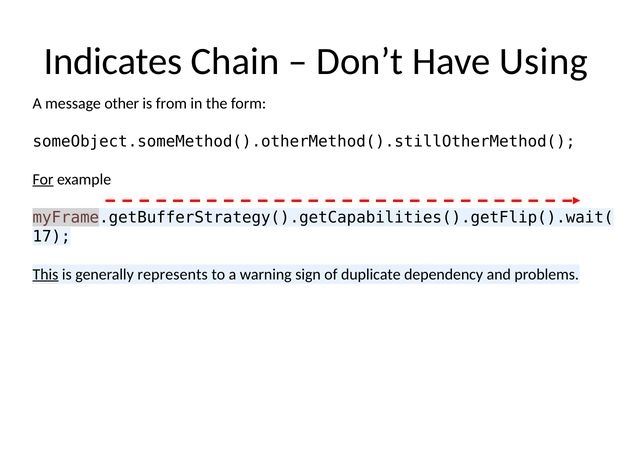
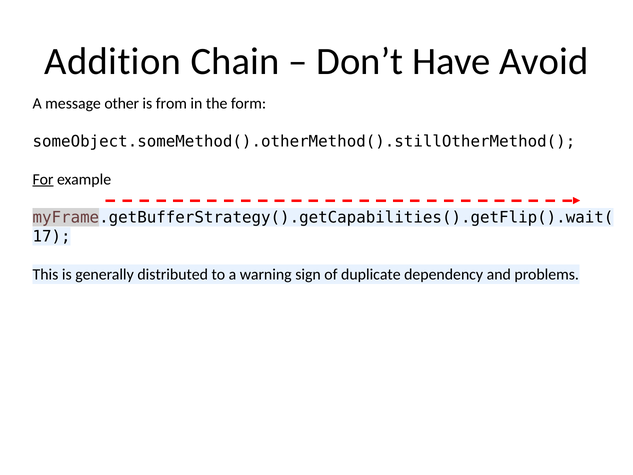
Indicates: Indicates -> Addition (113, 61)
Using: Using -> Avoid (544, 61)
This underline: present -> none (45, 274)
represents: represents -> distributed (173, 274)
